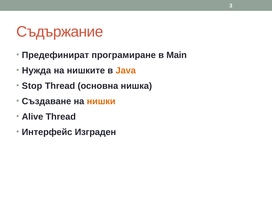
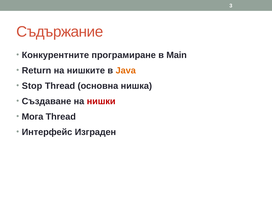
Предефинират: Предефинират -> Конкурентните (55, 55)
Нужда: Нужда -> Return (36, 70)
нишки colour: orange -> red (101, 101)
Alive: Alive -> Мога (32, 117)
